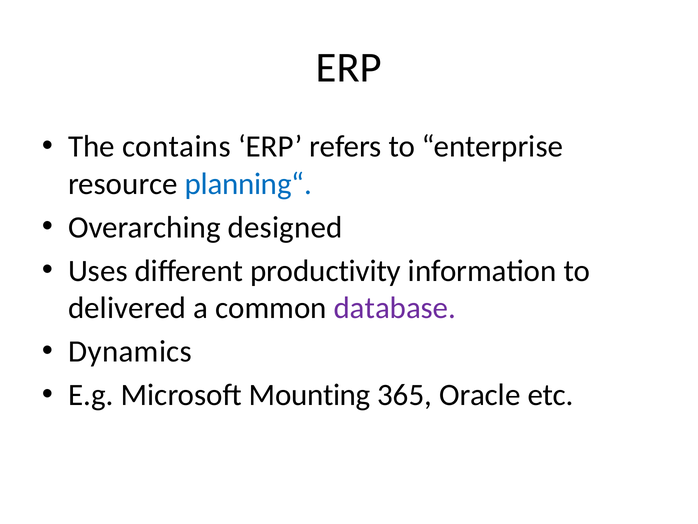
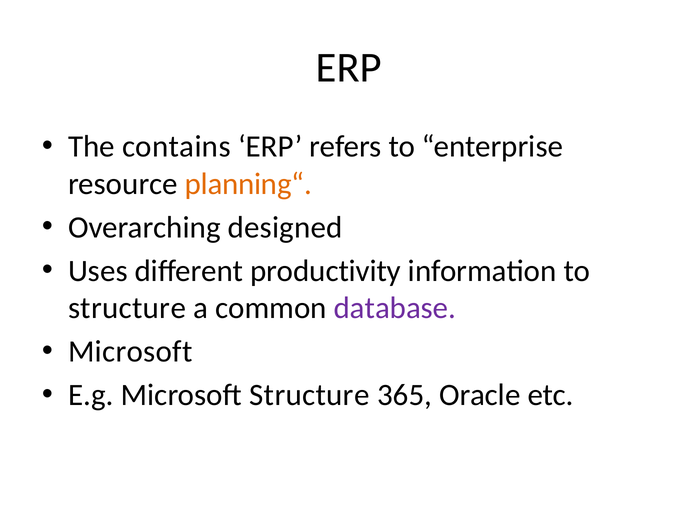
planning“ colour: blue -> orange (248, 184)
delivered: delivered -> structure (127, 308)
Dynamics: Dynamics -> Microsoft (130, 351)
Microsoft Mounting: Mounting -> Structure (309, 395)
